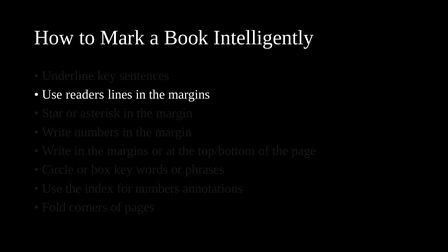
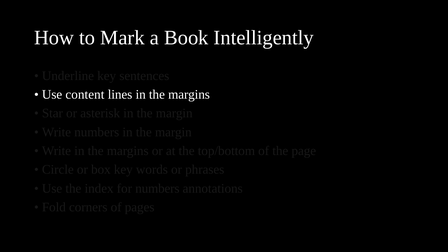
readers: readers -> content (85, 95)
